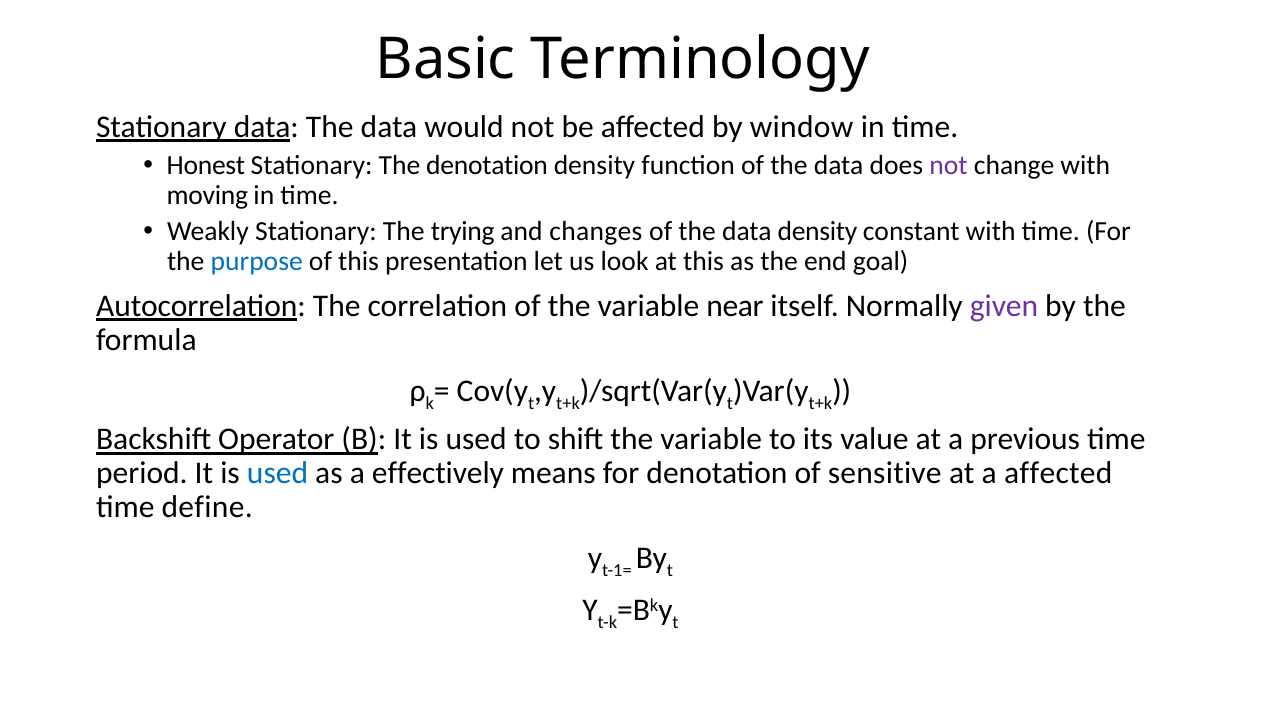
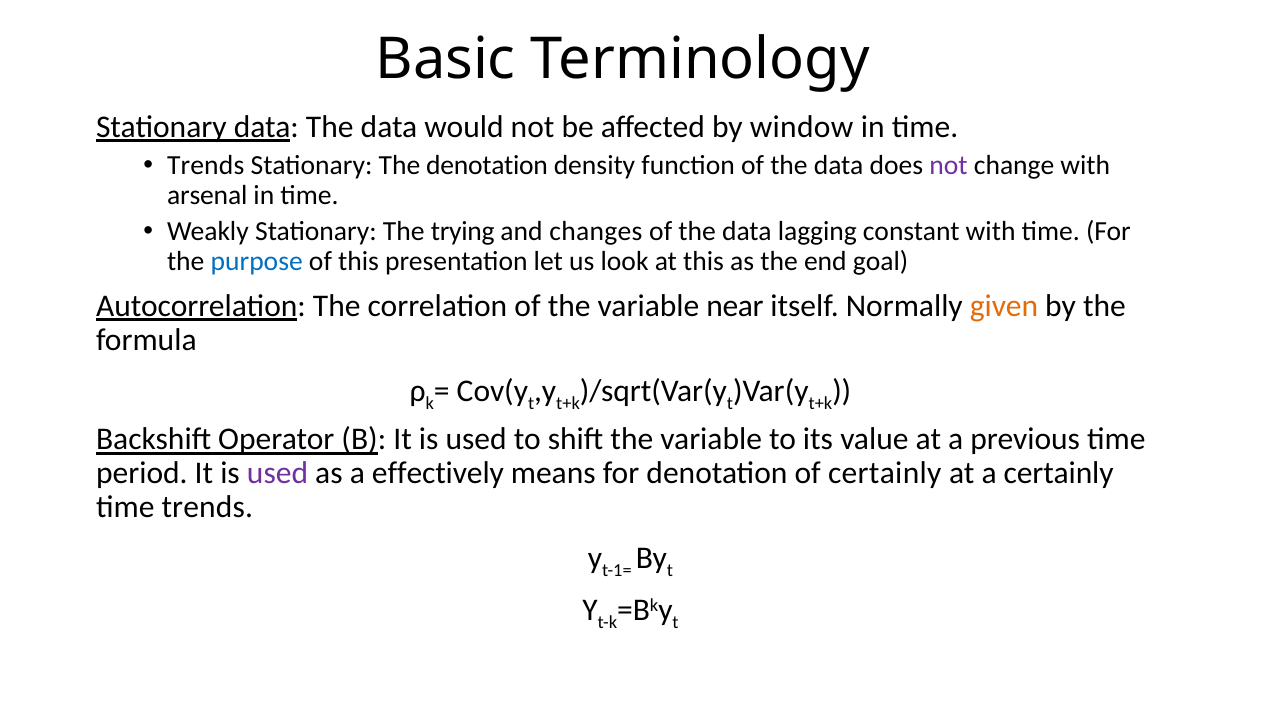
Honest: Honest -> Trends (206, 166)
moving: moving -> arsenal (207, 195)
data density: density -> lagging (817, 232)
given colour: purple -> orange (1004, 307)
used colour: blue -> purple (278, 474)
of sensitive: sensitive -> certainly (885, 474)
a affected: affected -> certainly (1059, 474)
time define: define -> trends (207, 508)
